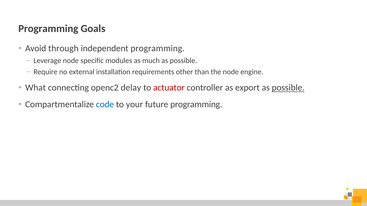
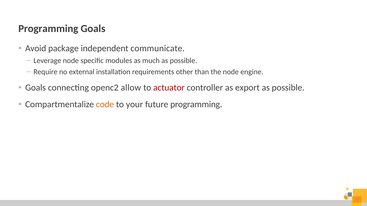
through: through -> package (63, 48)
independent programming: programming -> communicate (158, 48)
What: What -> Goals (36, 88)
delay: delay -> allow (131, 88)
possible underline: present -> none (288, 88)
code colour: blue -> orange (105, 105)
